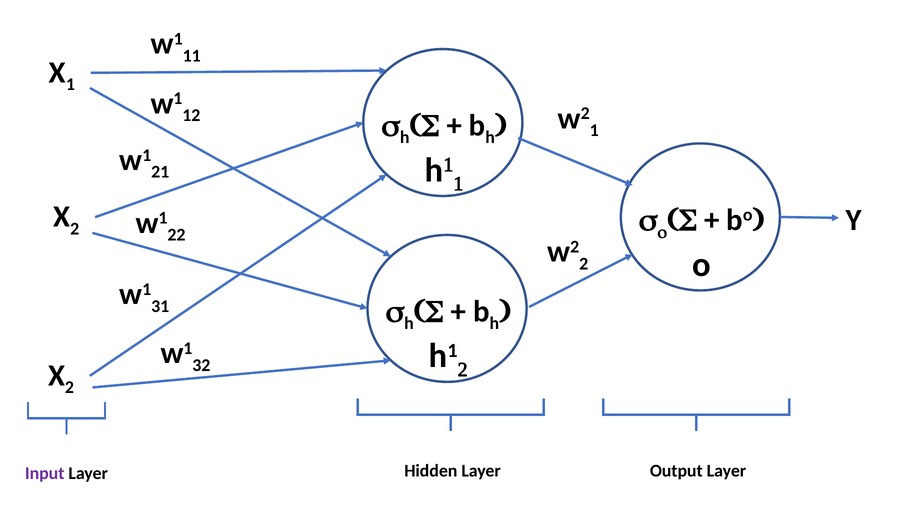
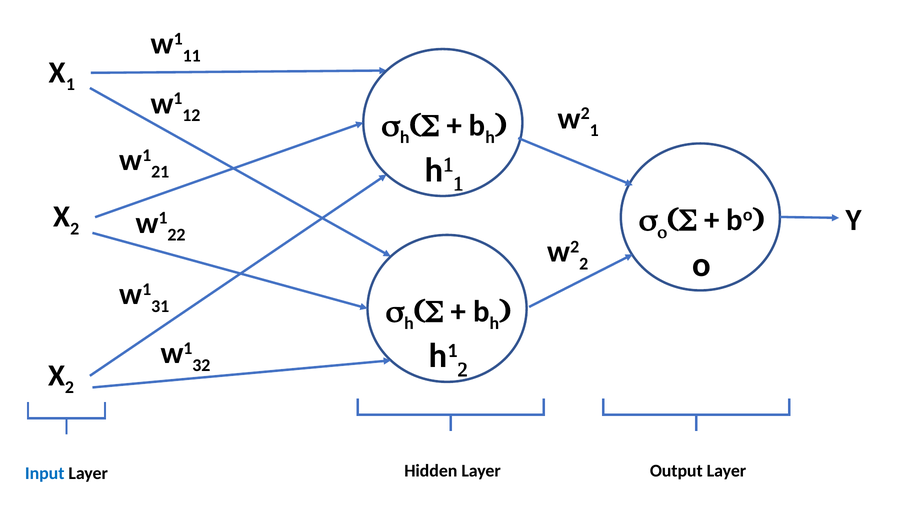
Input colour: purple -> blue (45, 473)
